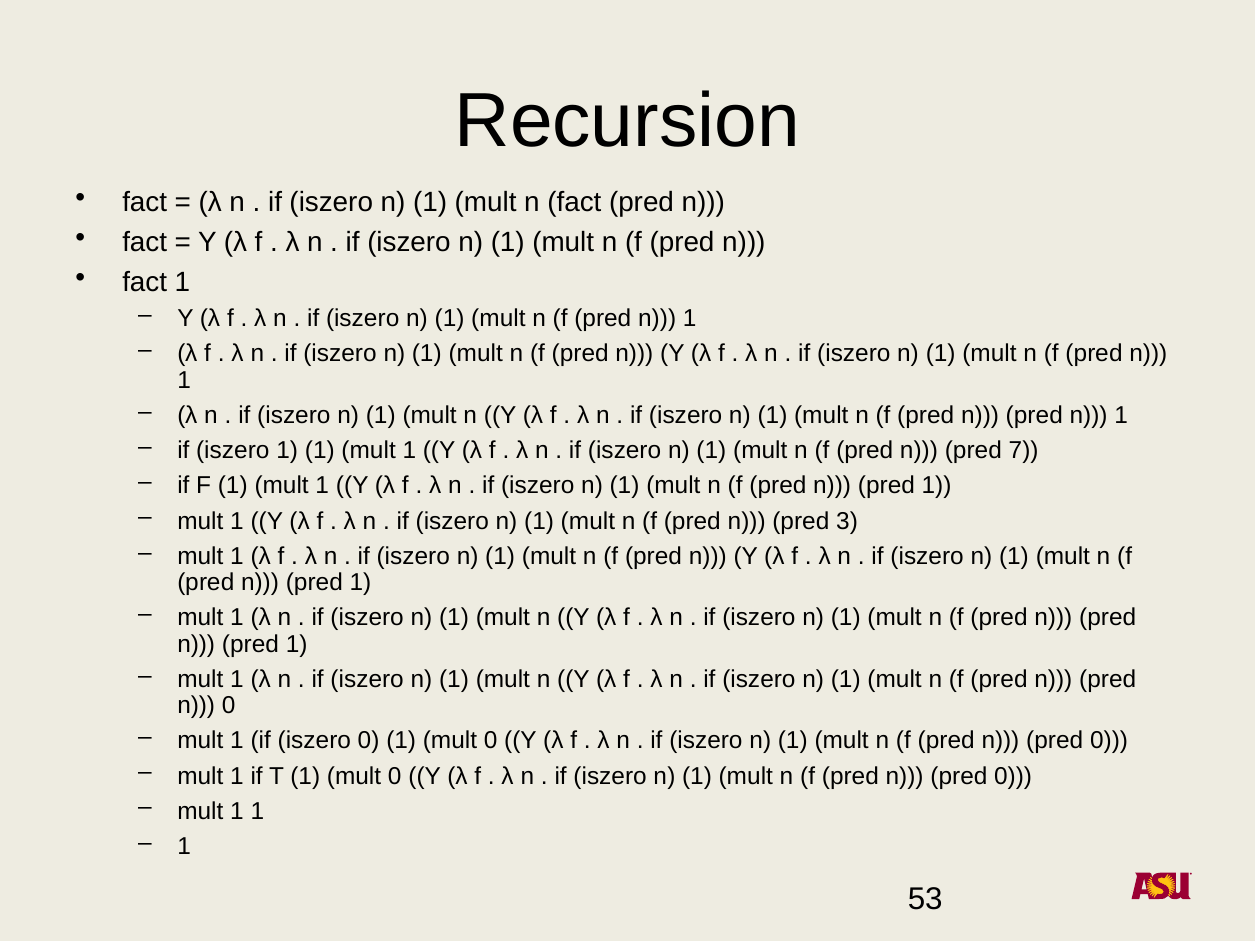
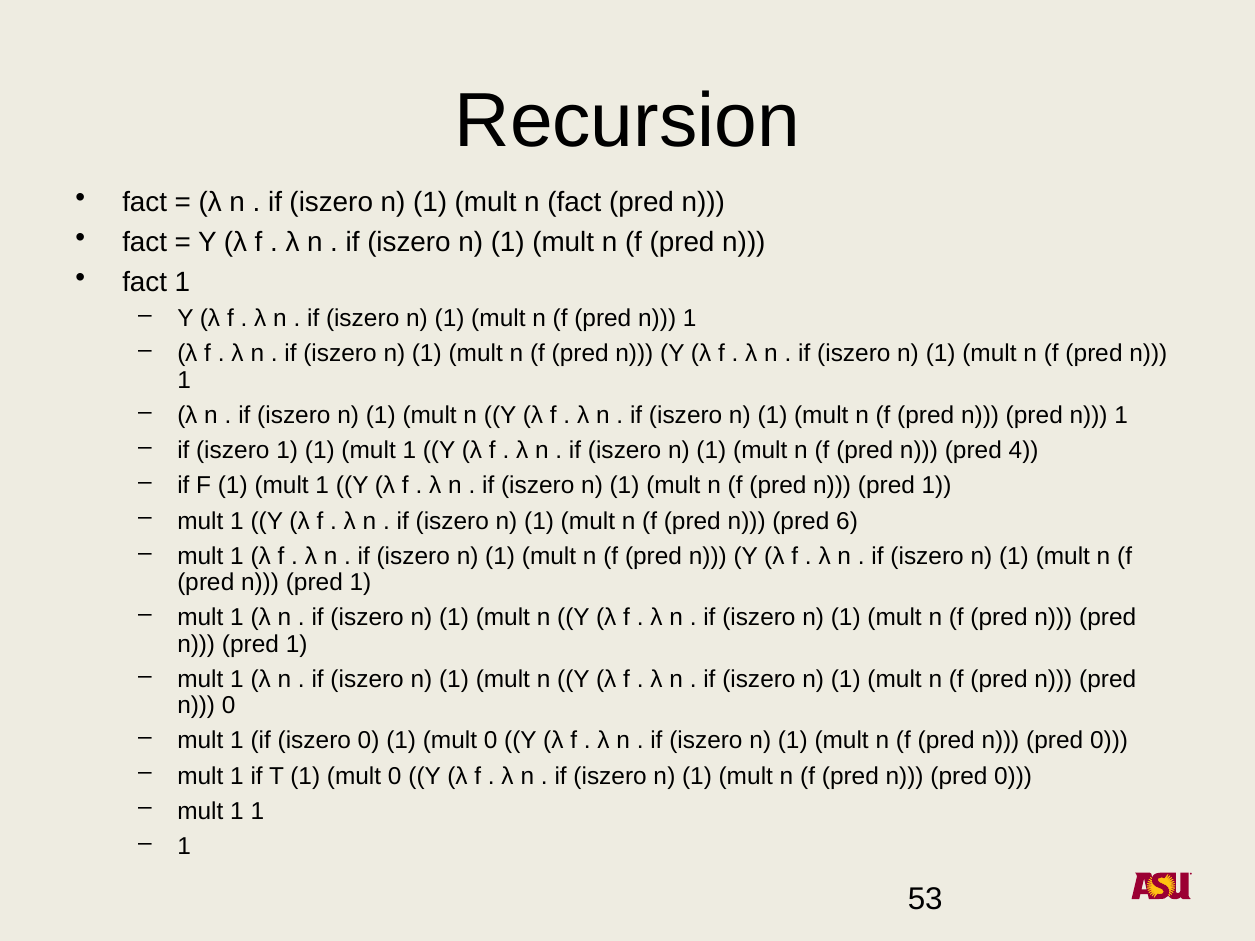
7: 7 -> 4 (1024, 451)
3: 3 -> 6 (847, 521)
